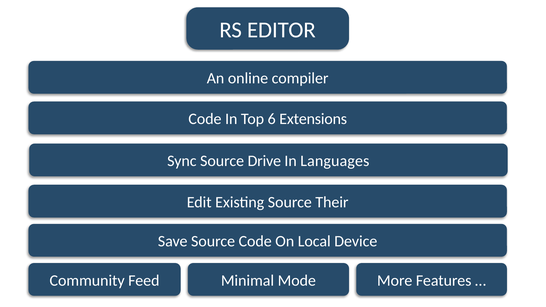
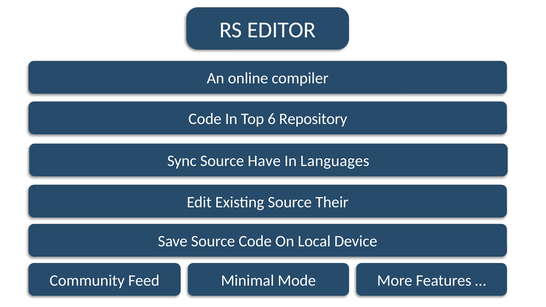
Extensions: Extensions -> Repository (313, 119)
Drive: Drive -> Have (264, 161)
